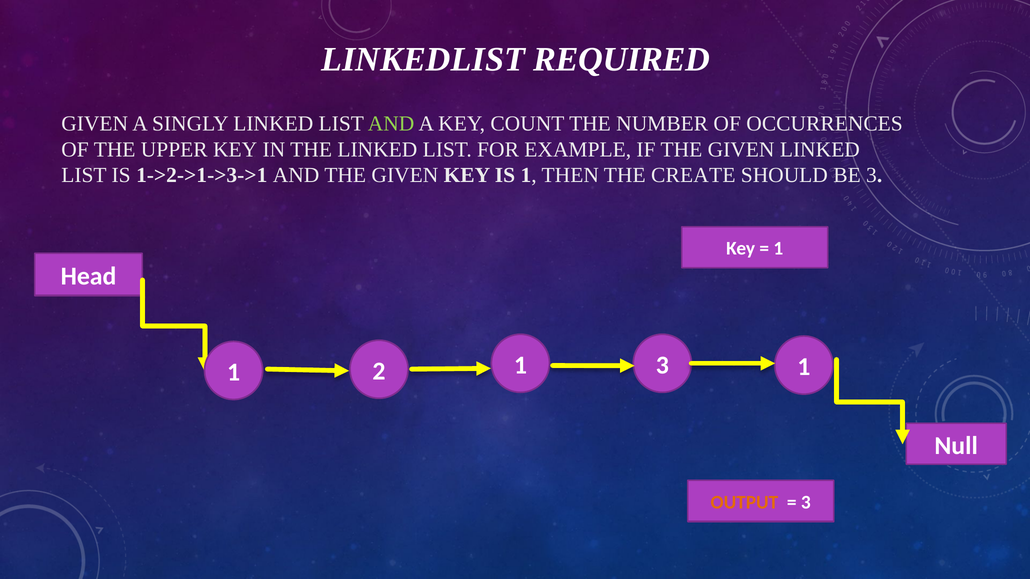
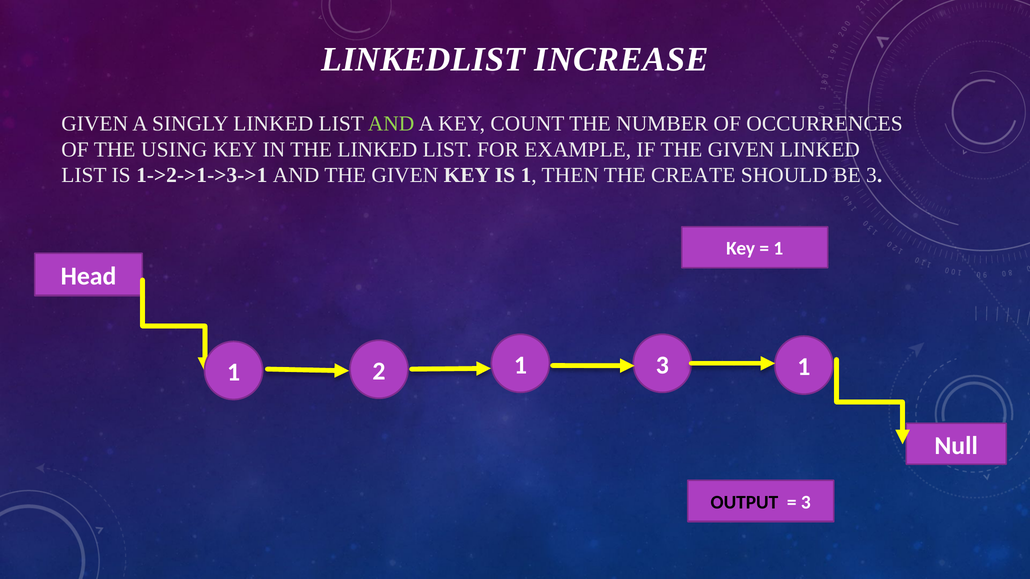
REQUIRED: REQUIRED -> INCREASE (621, 60)
UPPER: UPPER -> USING (174, 150)
OUTPUT colour: orange -> black (744, 503)
